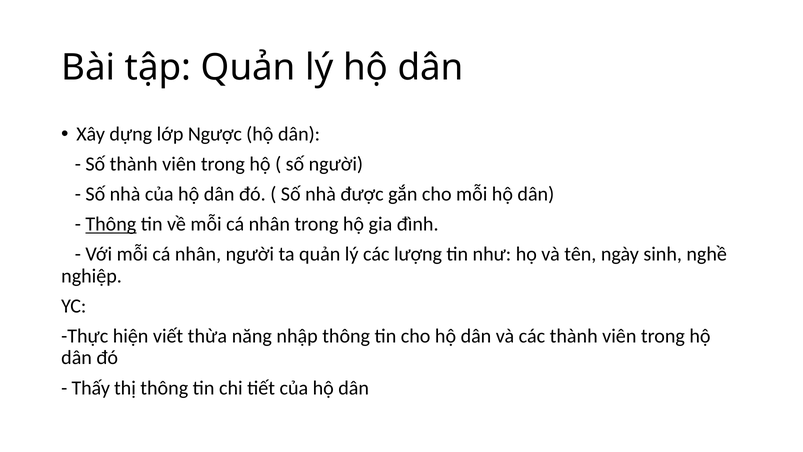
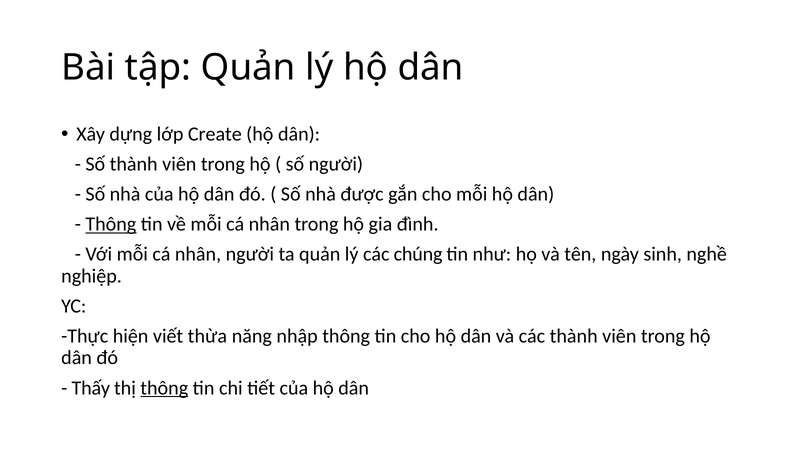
Ngược: Ngược -> Create (215, 134)
lượng: lượng -> chúng (418, 254)
thông underline: none -> present (164, 388)
